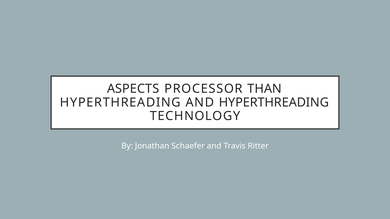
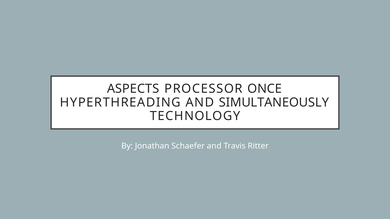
THAN: THAN -> ONCE (265, 89)
AND HYPERTHREADING: HYPERTHREADING -> SIMULTANEOUSLY (274, 103)
